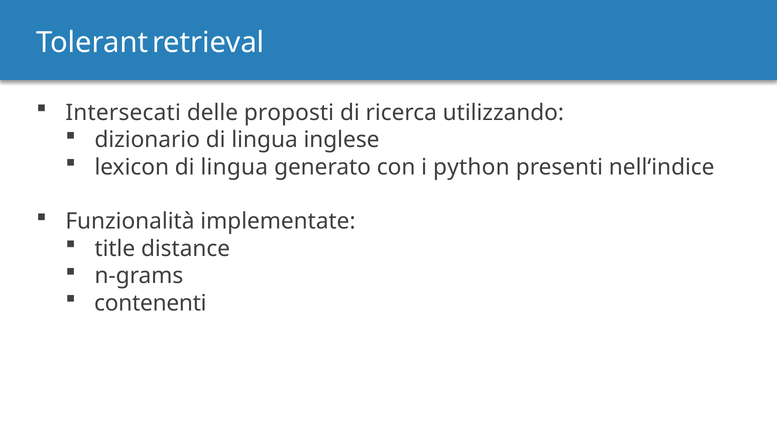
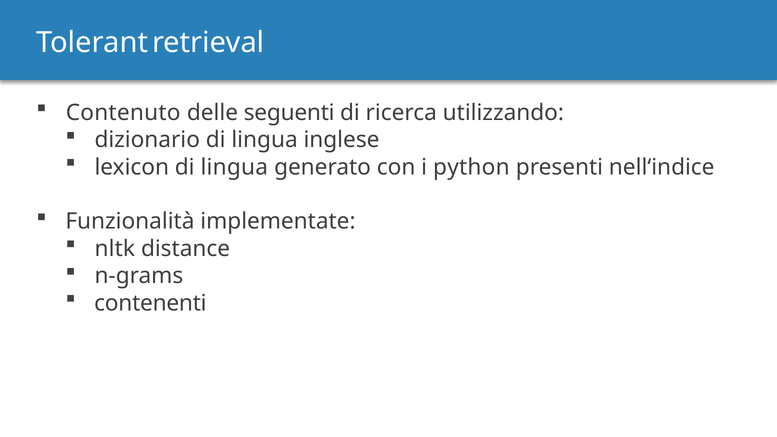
Intersecati: Intersecati -> Contenuto (123, 113)
proposti: proposti -> seguenti (289, 113)
title: title -> nltk (115, 249)
